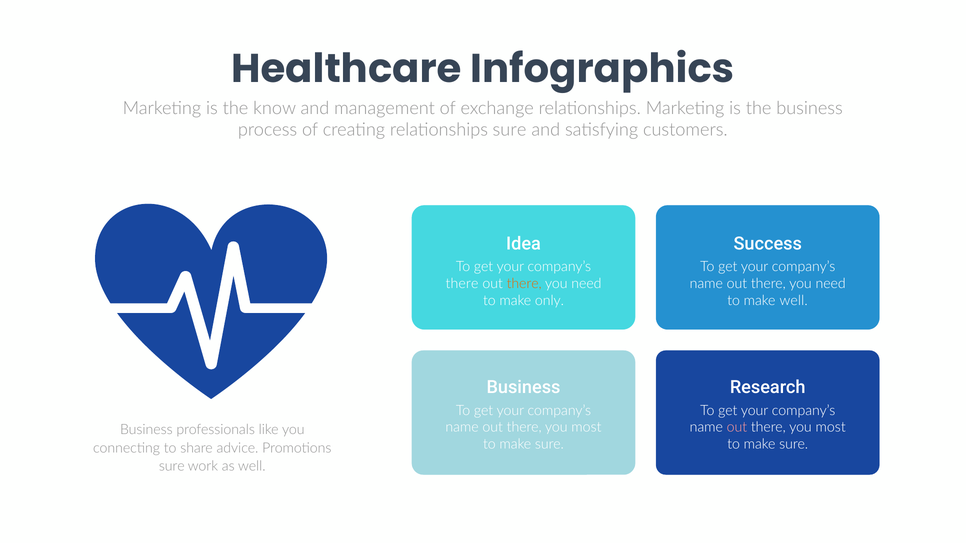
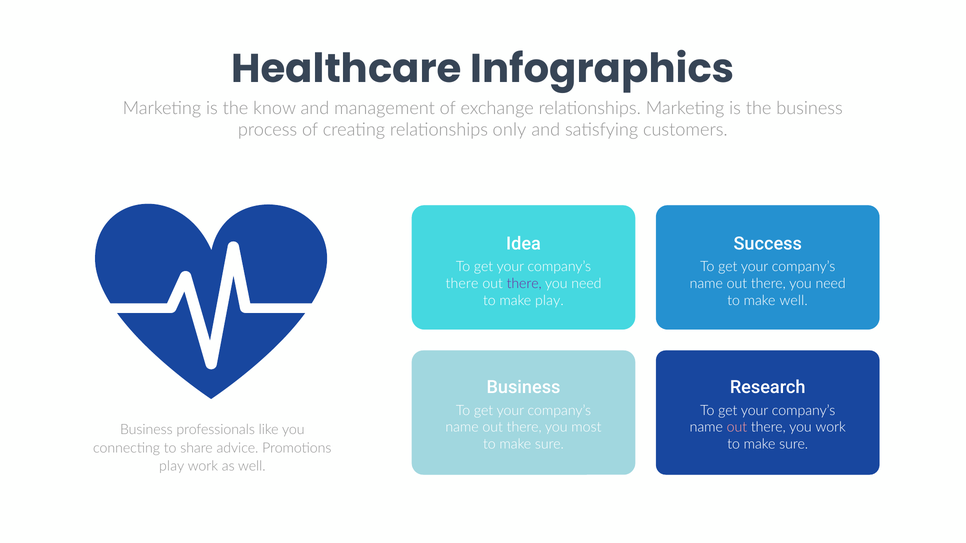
relationships sure: sure -> only (509, 130)
there colour: orange -> purple (524, 284)
make only: only -> play (549, 301)
most: most -> work (831, 428)
sure: sure -> play (172, 467)
